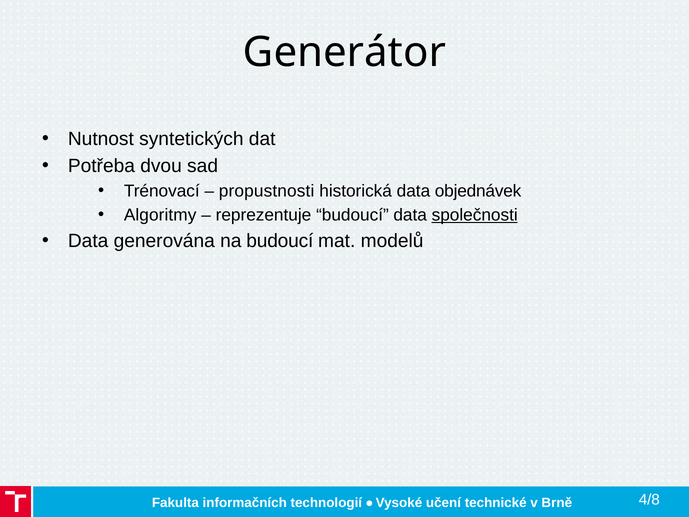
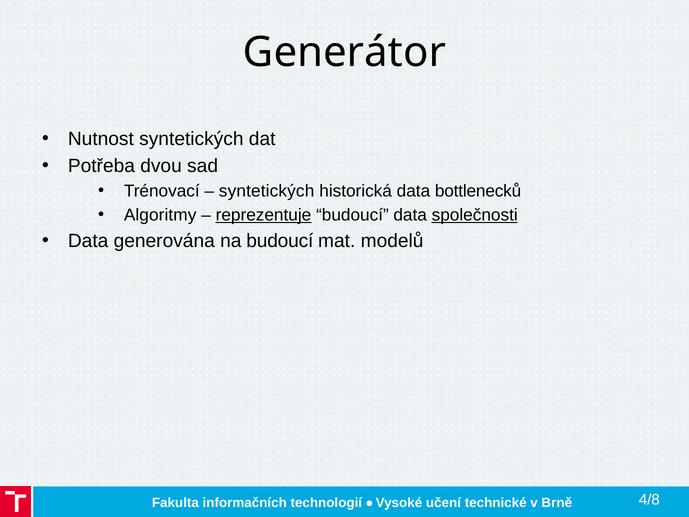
propustnosti: propustnosti -> syntetických (267, 191)
objednávek: objednávek -> bottlenecků (478, 191)
reprezentuje underline: none -> present (263, 215)
